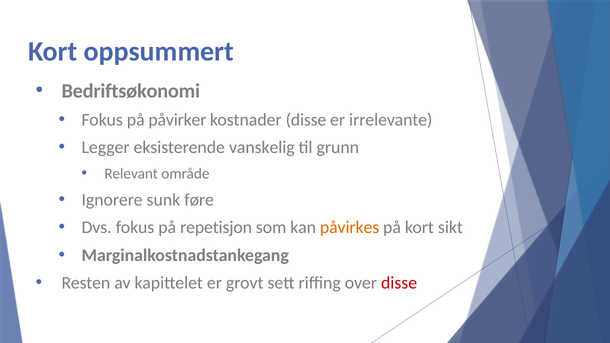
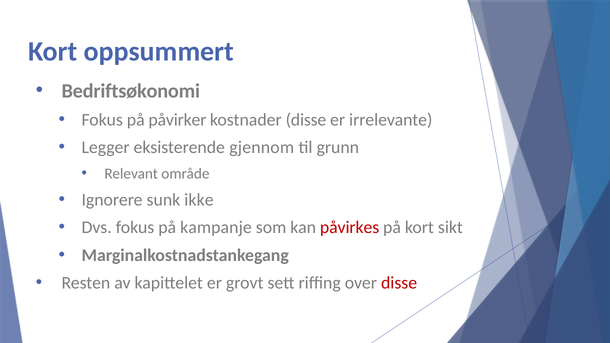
vanskelig: vanskelig -> gjennom (262, 148)
føre: føre -> ikke (199, 200)
repetisjon: repetisjon -> kampanje (216, 228)
påvirkes colour: orange -> red (350, 228)
